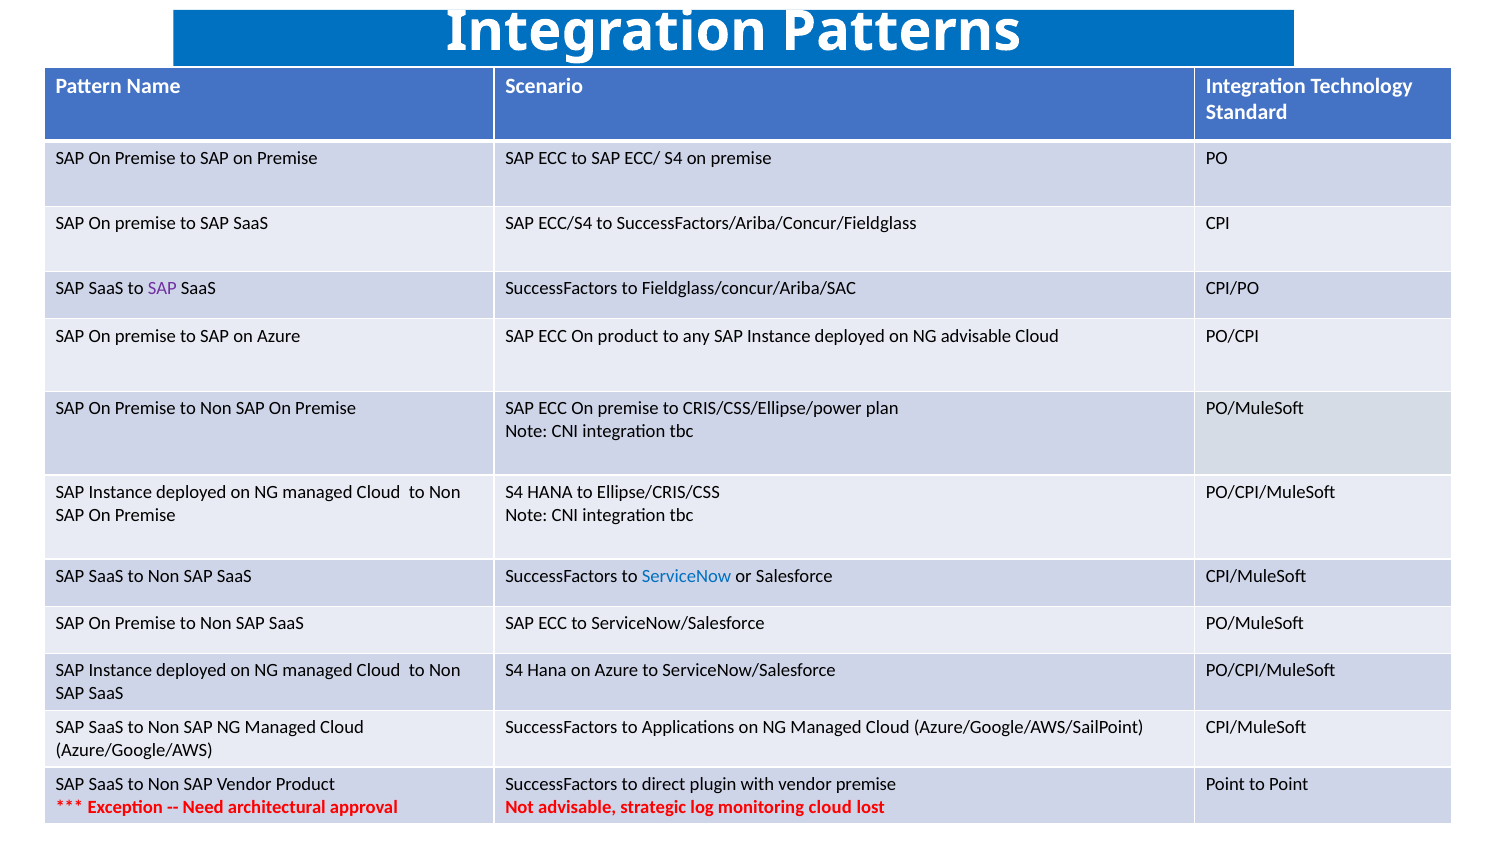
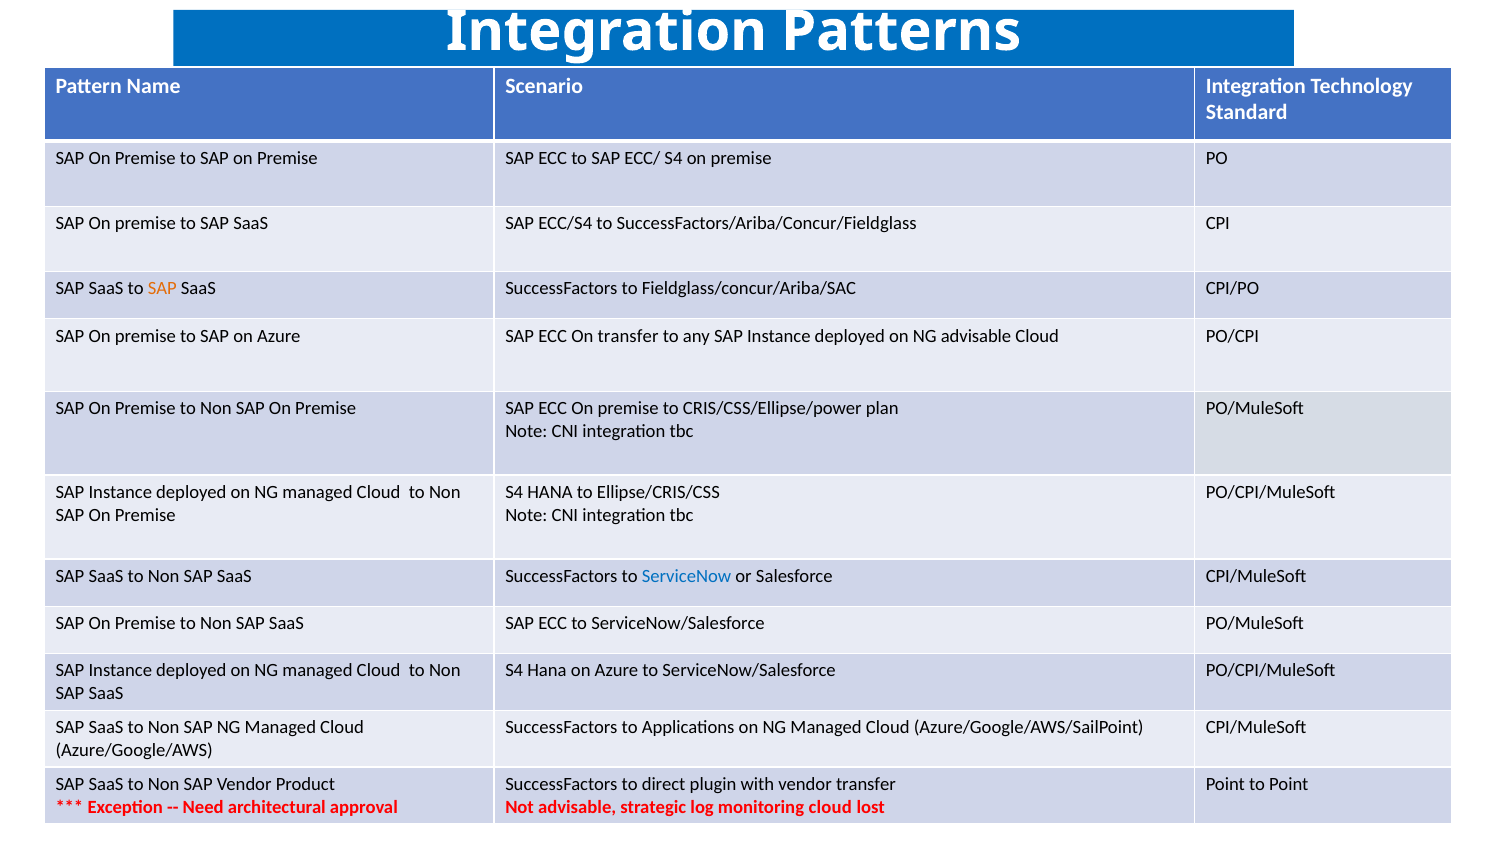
SAP colour: purple -> orange (162, 288)
On product: product -> transfer (628, 336)
vendor premise: premise -> transfer (866, 784)
